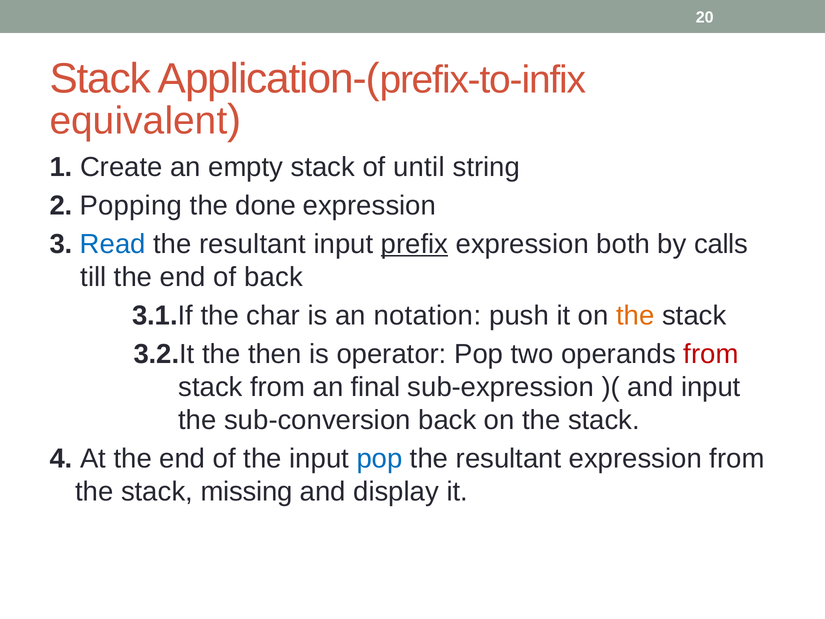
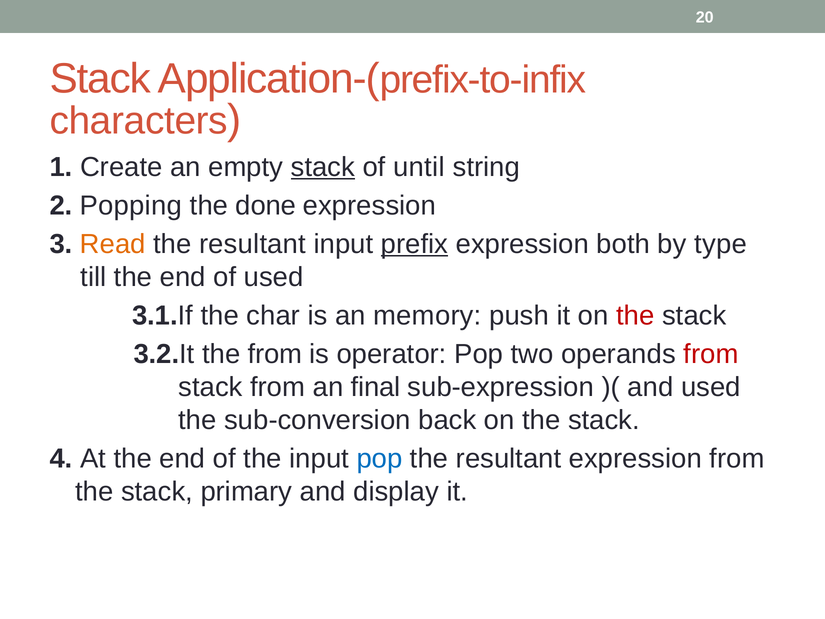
equivalent: equivalent -> characters (139, 121)
stack underline: none -> present (323, 167)
Read colour: blue -> orange (113, 244)
calls: calls -> type (721, 244)
of back: back -> used (274, 277)
notation: notation -> memory (427, 315)
the colour: orange -> red (635, 315)
the then: then -> from (275, 354)
and input: input -> used (711, 387)
missing: missing -> primary (246, 491)
